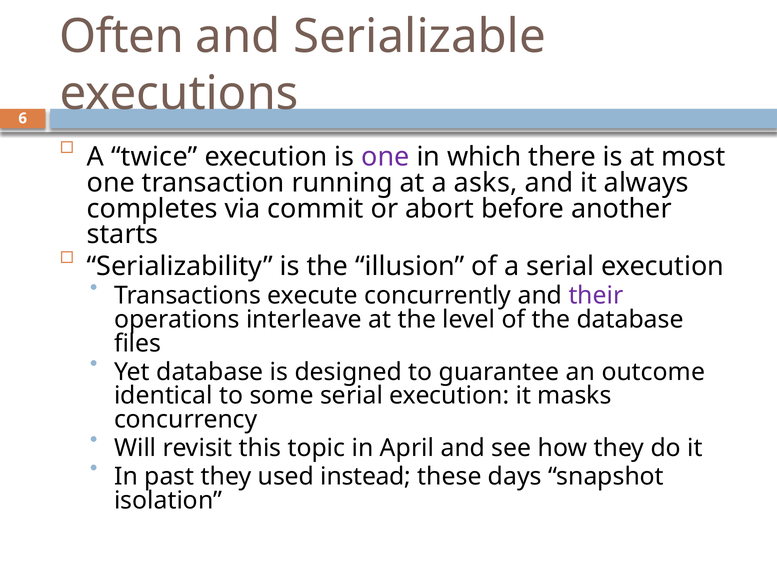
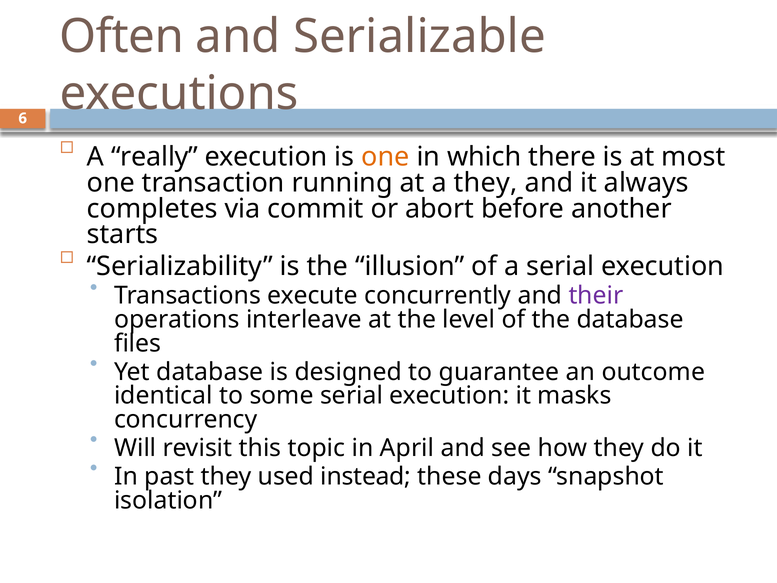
twice: twice -> really (155, 157)
one colour: purple -> orange (385, 157)
a asks: asks -> they (486, 183)
